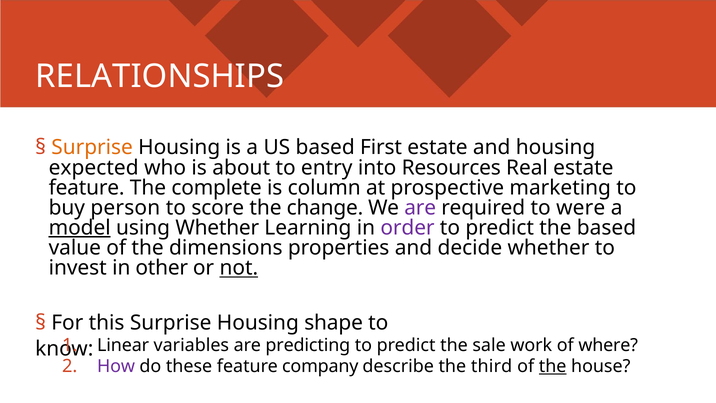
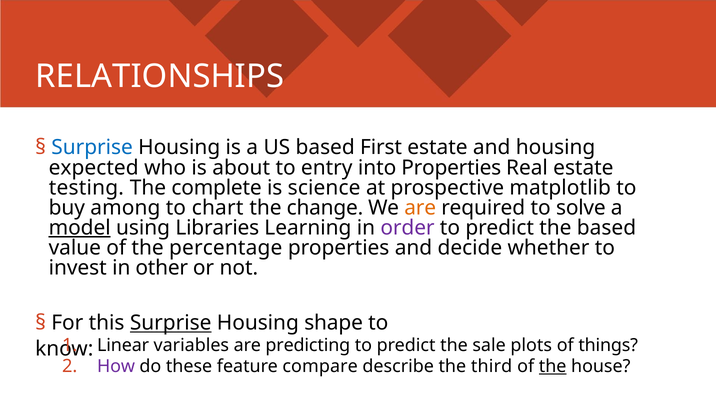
Surprise colour: orange -> blue (92, 147)
into Resources: Resources -> Properties (451, 168)
feature: feature -> testing (86, 188)
column: column -> science (324, 188)
marketing: marketing -> matplotlib (560, 188)
person: person -> among (125, 208)
score: score -> chart (218, 208)
are colour: purple -> orange (420, 208)
were: were -> solve (581, 208)
using Whether: Whether -> Libraries (217, 228)
dimensions: dimensions -> percentage (226, 248)
not underline: present -> none (239, 268)
Surprise underline: none -> present (171, 323)
work: work -> plots (531, 345)
where: where -> things (608, 345)
company: company -> compare (320, 366)
